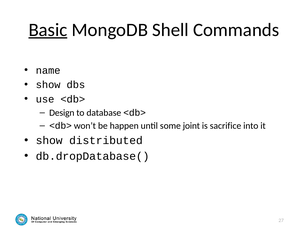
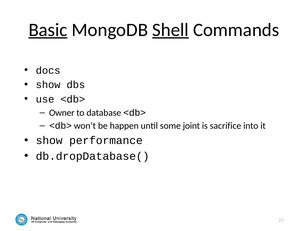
Shell underline: none -> present (170, 30)
name: name -> docs (48, 70)
Design: Design -> Owner (62, 113)
distributed: distributed -> performance (106, 141)
